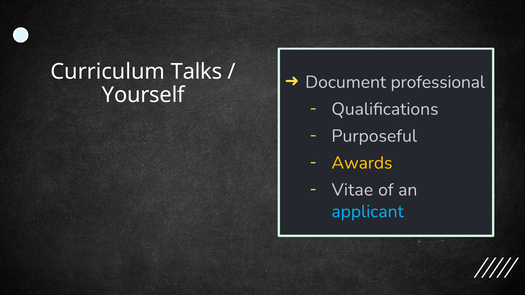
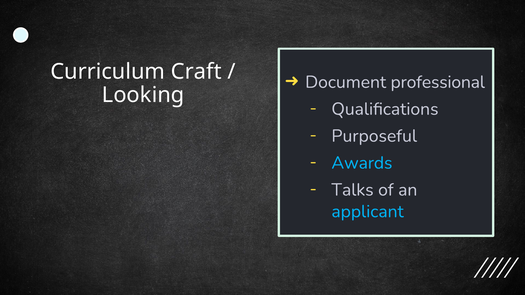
Talks: Talks -> Craft (196, 72)
Yourself: Yourself -> Looking (143, 95)
Awards colour: yellow -> light blue (362, 163)
Vitae: Vitae -> Talks (353, 190)
